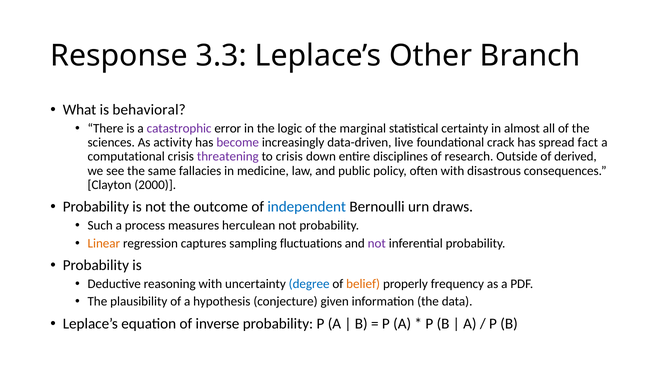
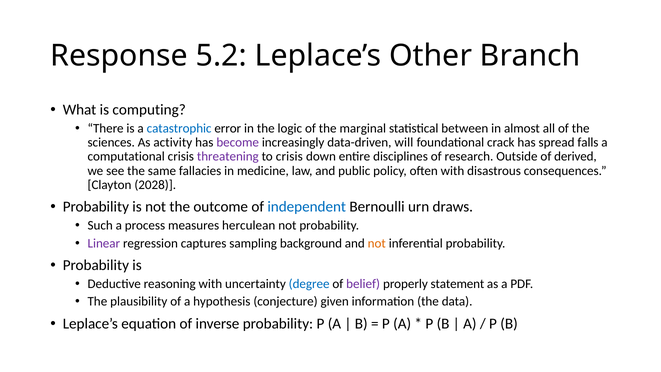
3.3: 3.3 -> 5.2 (221, 56)
behavioral: behavioral -> computing (149, 110)
catastrophic colour: purple -> blue (179, 128)
certainty: certainty -> between (465, 128)
live: live -> will (404, 142)
fact: fact -> falls (588, 142)
2000: 2000 -> 2028 (155, 185)
Linear colour: orange -> purple (104, 243)
fluctuations: fluctuations -> background (311, 243)
not colour: purple -> orange (377, 243)
belief colour: orange -> purple (363, 284)
frequency: frequency -> statement (457, 284)
